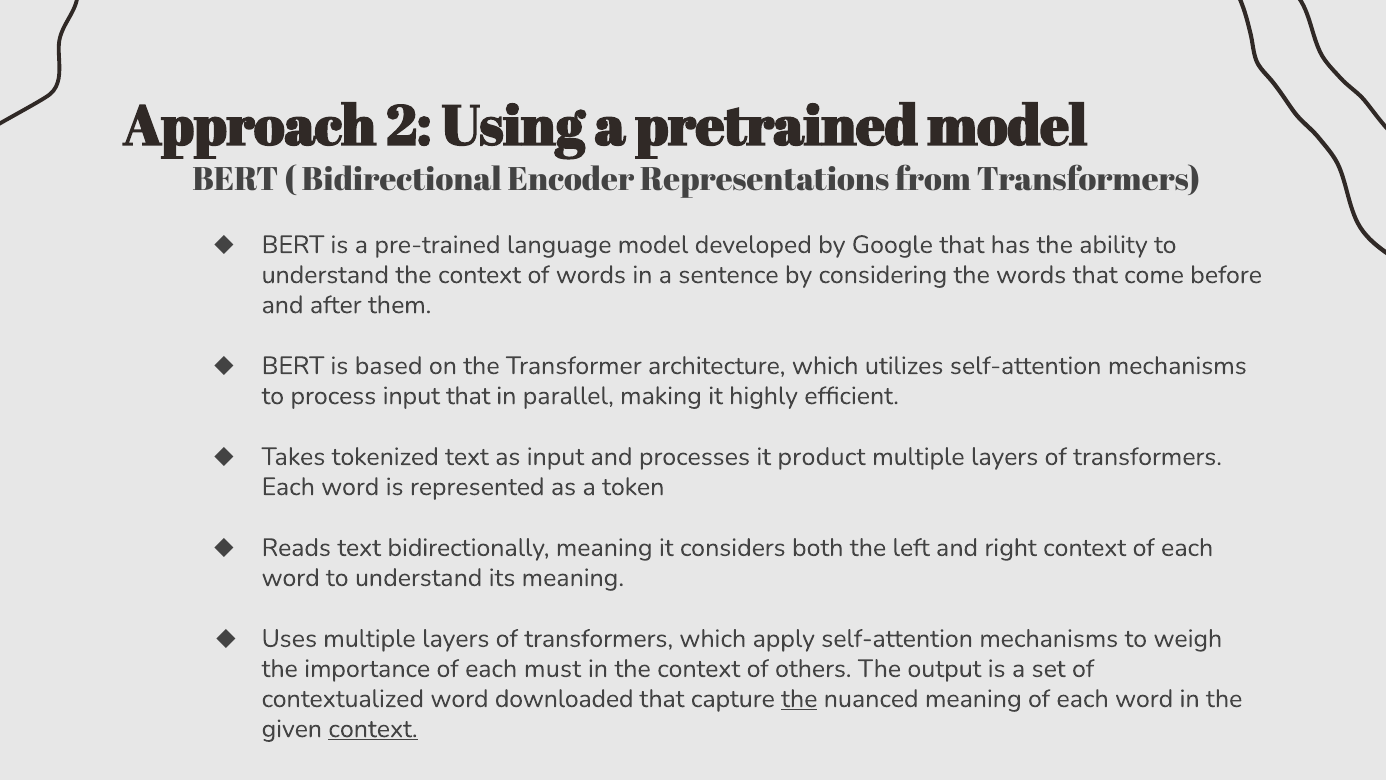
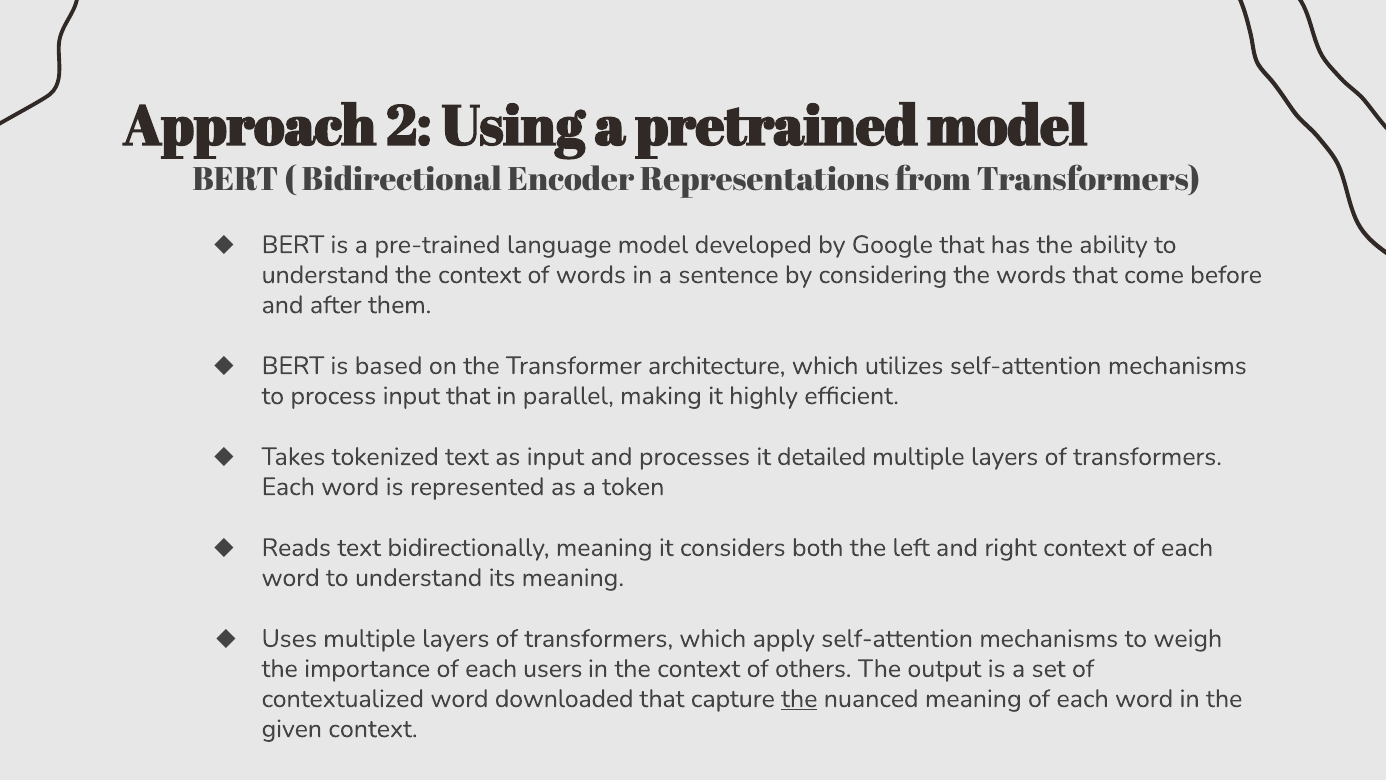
product: product -> detailed (822, 457)
must: must -> users (553, 668)
context underline: present -> none (373, 729)
